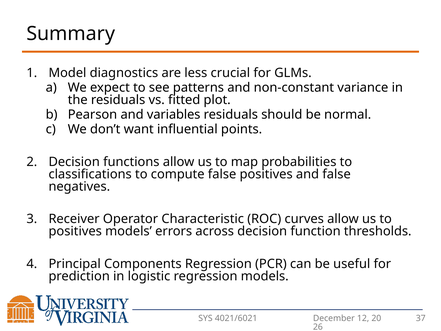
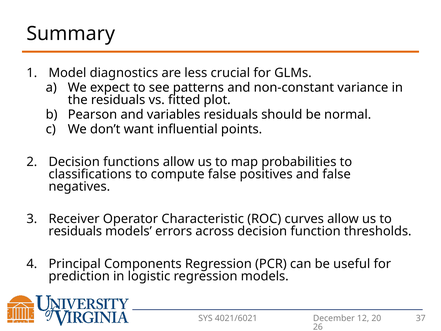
positives: positives -> residuals (75, 231)
